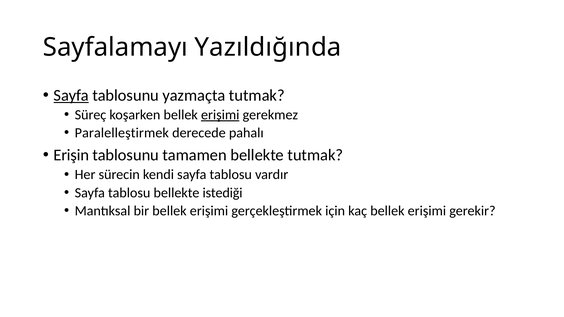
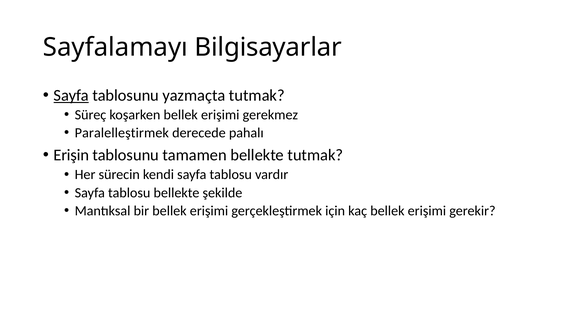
Yazıldığında: Yazıldığında -> Bilgisayarlar (268, 47)
erişimi underline: present -> none (220, 115)
istediği: istediği -> şekilde (222, 193)
